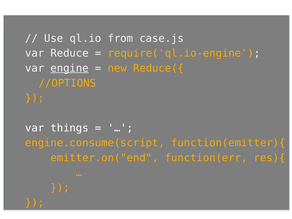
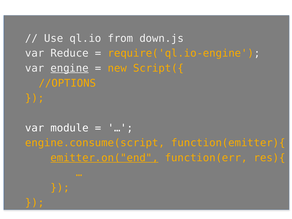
case.js: case.js -> down.js (162, 38)
Reduce({: Reduce({ -> Script({ (159, 68)
things: things -> module (70, 128)
emitter.on("end underline: none -> present (104, 158)
